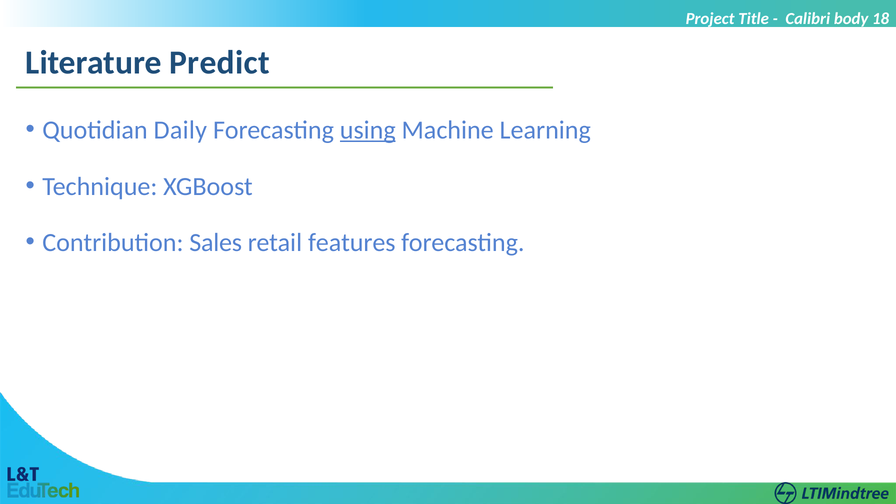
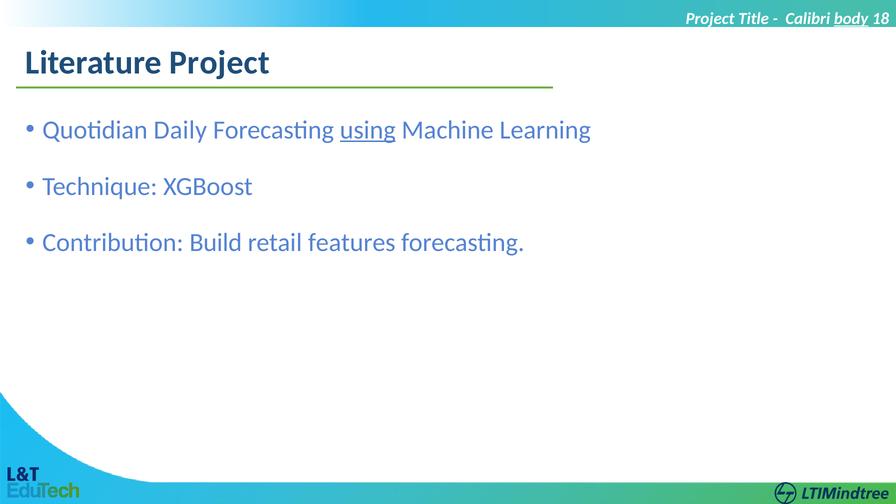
body underline: none -> present (851, 19)
Literature Predict: Predict -> Project (219, 63)
Sales: Sales -> Build (216, 243)
